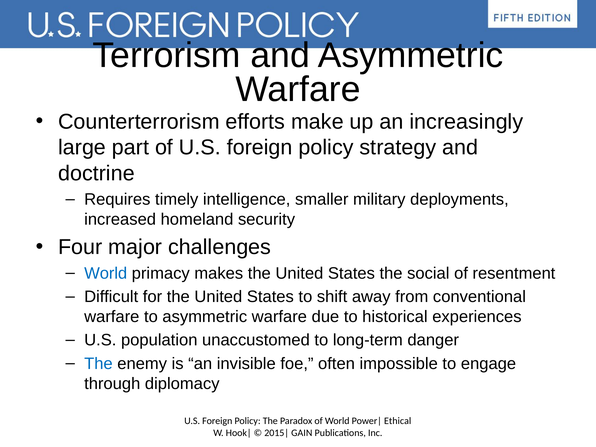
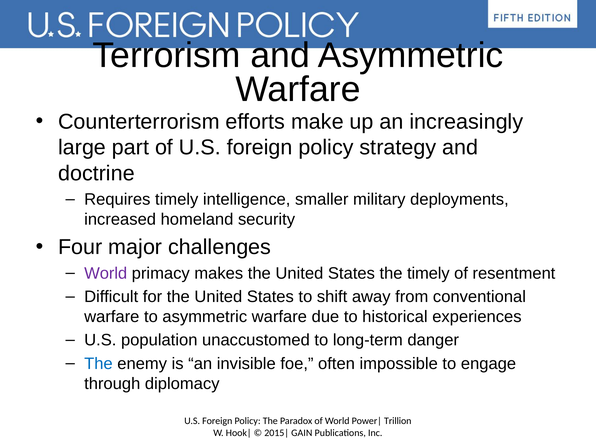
World colour: blue -> purple (106, 273)
the social: social -> timely (428, 273)
Ethical: Ethical -> Trillion (398, 421)
